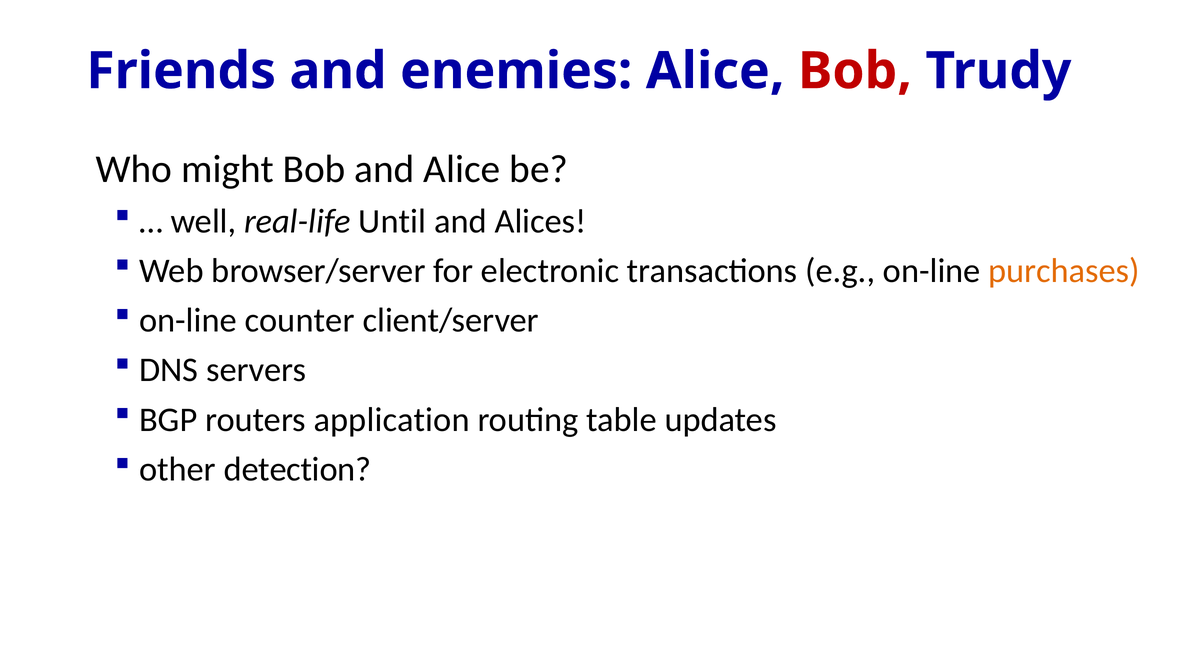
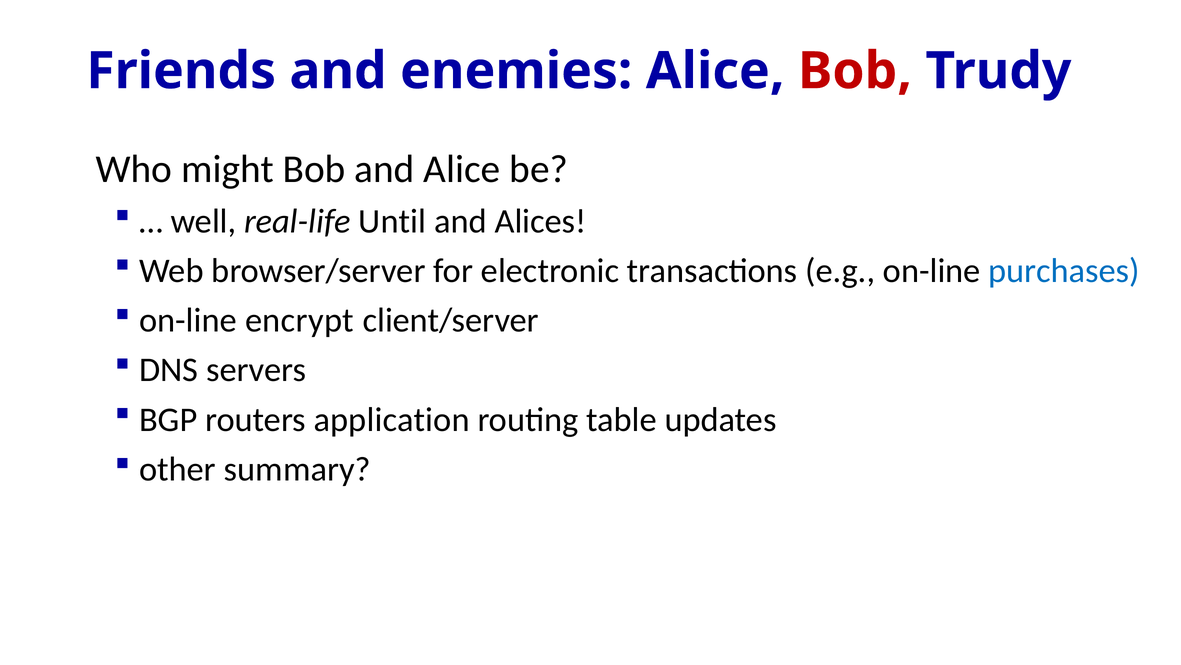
purchases colour: orange -> blue (1064, 271)
counter: counter -> encrypt (299, 320)
detection: detection -> summary (297, 469)
